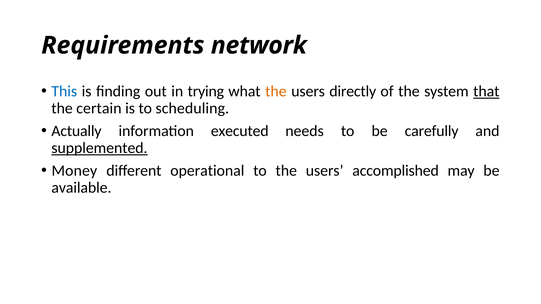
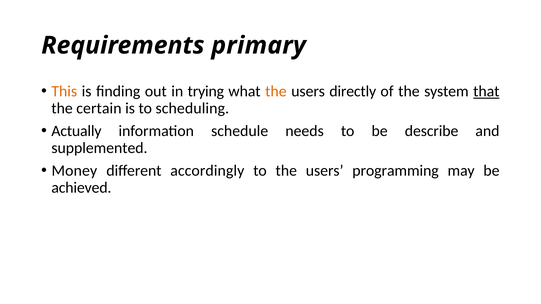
network: network -> primary (259, 45)
This colour: blue -> orange (64, 91)
executed: executed -> schedule (240, 131)
carefully: carefully -> describe (432, 131)
supplemented underline: present -> none (99, 148)
operational: operational -> accordingly (207, 171)
accomplished: accomplished -> programming (396, 171)
available: available -> achieved (81, 188)
